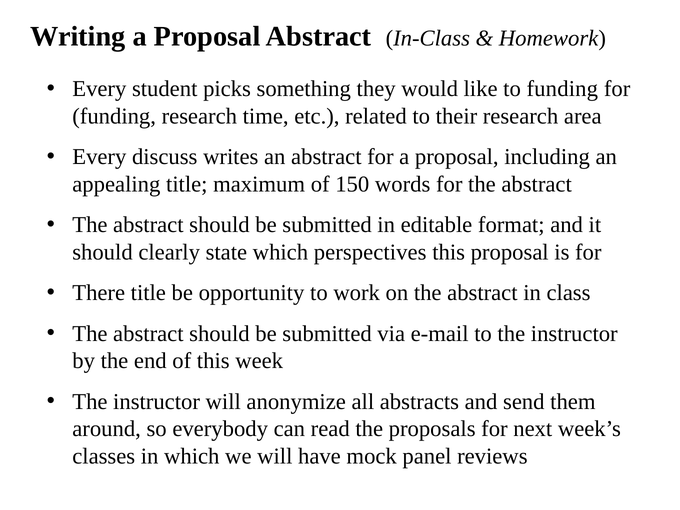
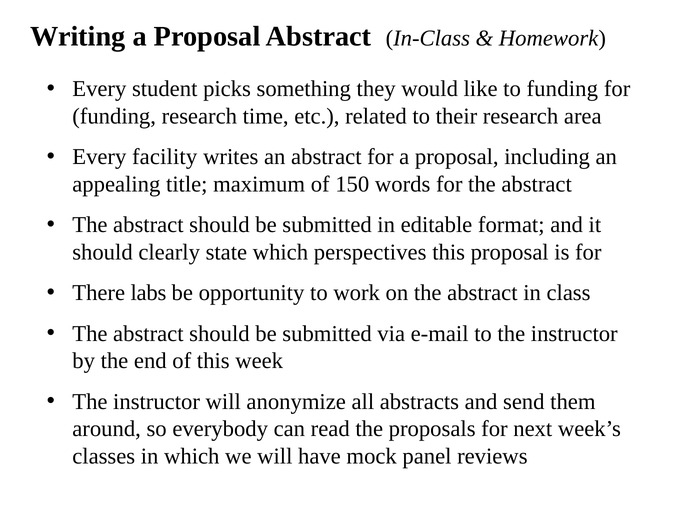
discuss: discuss -> facility (165, 157)
There title: title -> labs (148, 293)
